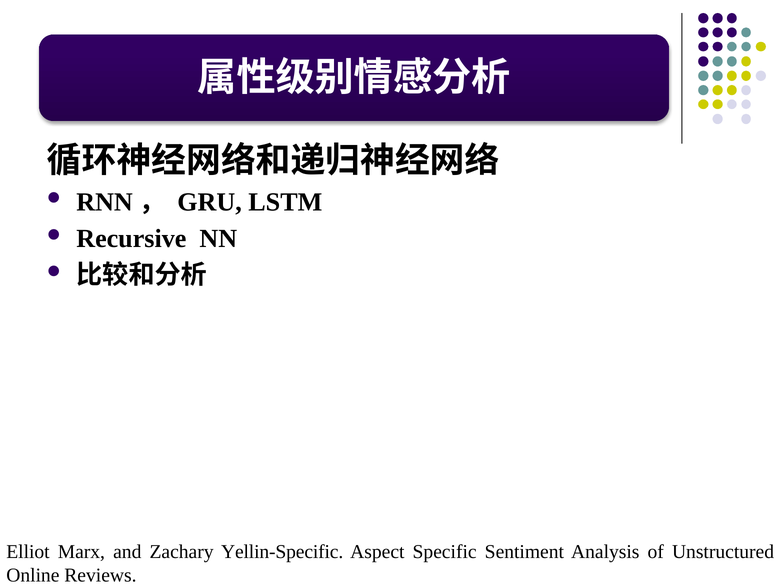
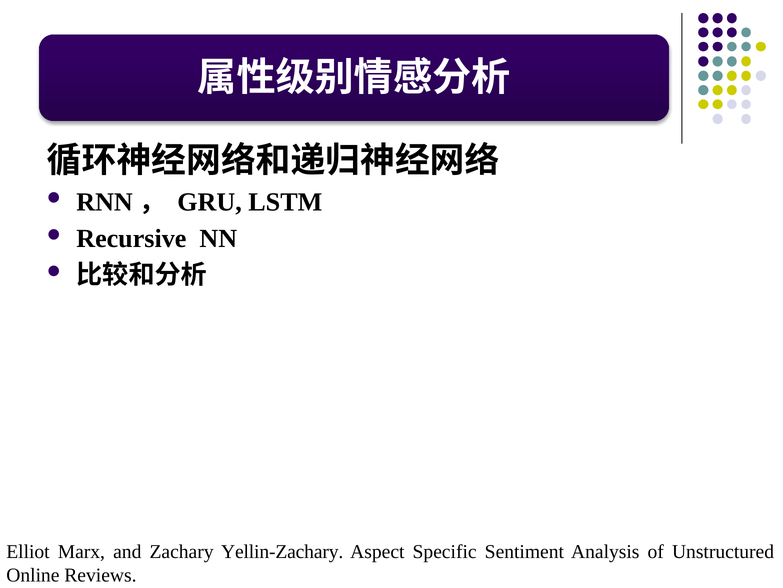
Yellin-Specific: Yellin-Specific -> Yellin-Zachary (282, 551)
